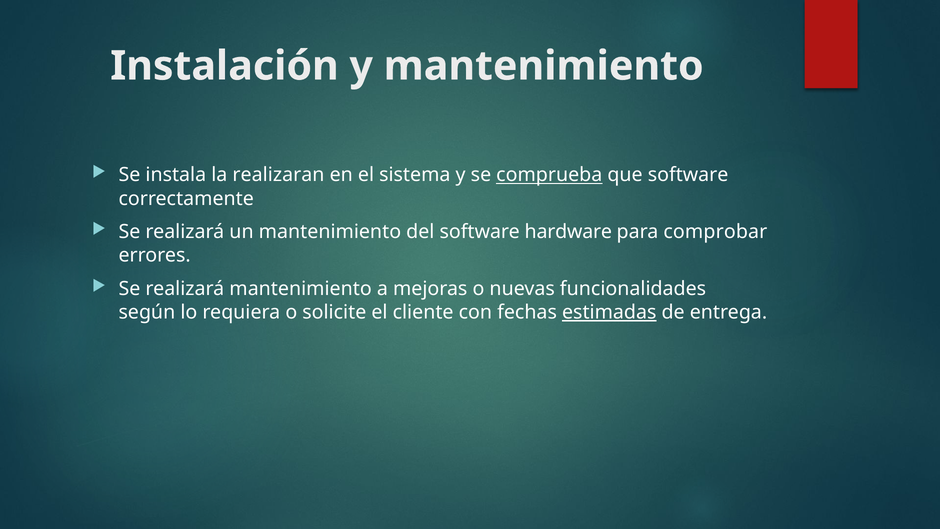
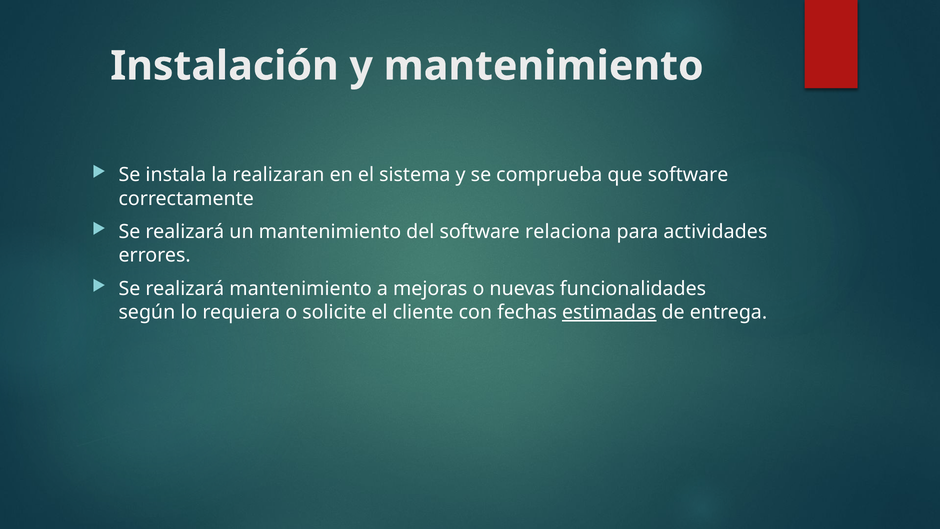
comprueba underline: present -> none (549, 175)
hardware: hardware -> relaciona (568, 232)
comprobar: comprobar -> actividades (715, 232)
